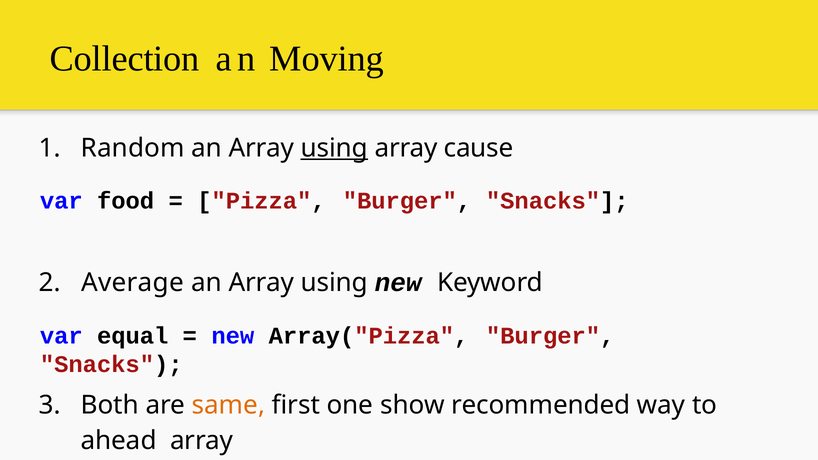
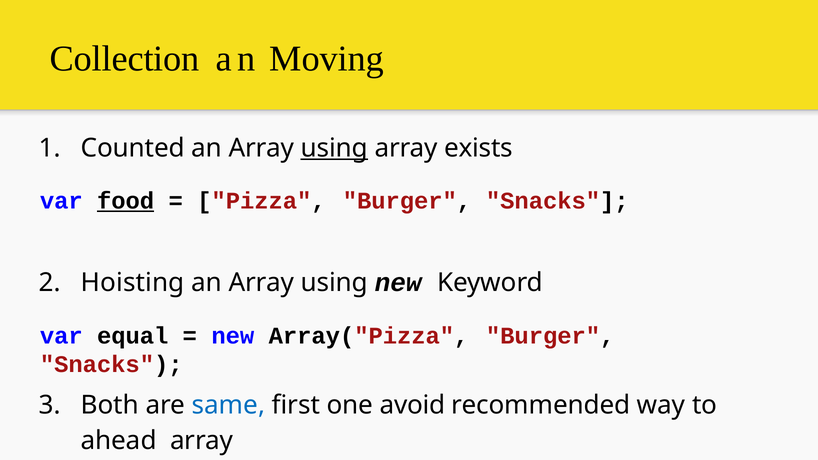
Random: Random -> Counted (133, 148)
cause: cause -> exists (478, 148)
food underline: none -> present (126, 201)
Average: Average -> Hoisting (133, 283)
same colour: orange -> blue (228, 405)
show: show -> avoid (413, 405)
